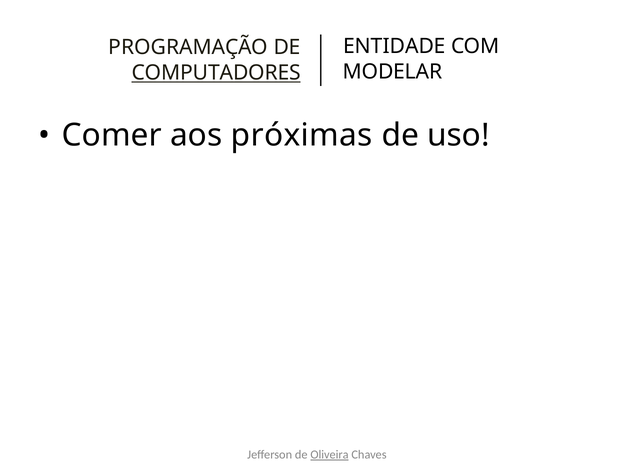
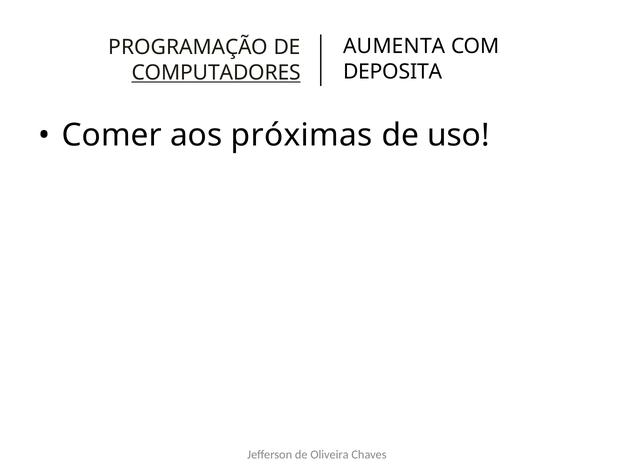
ENTIDADE: ENTIDADE -> AUMENTA (394, 46)
MODELAR: MODELAR -> DEPOSITA (393, 72)
Oliveira underline: present -> none (330, 454)
